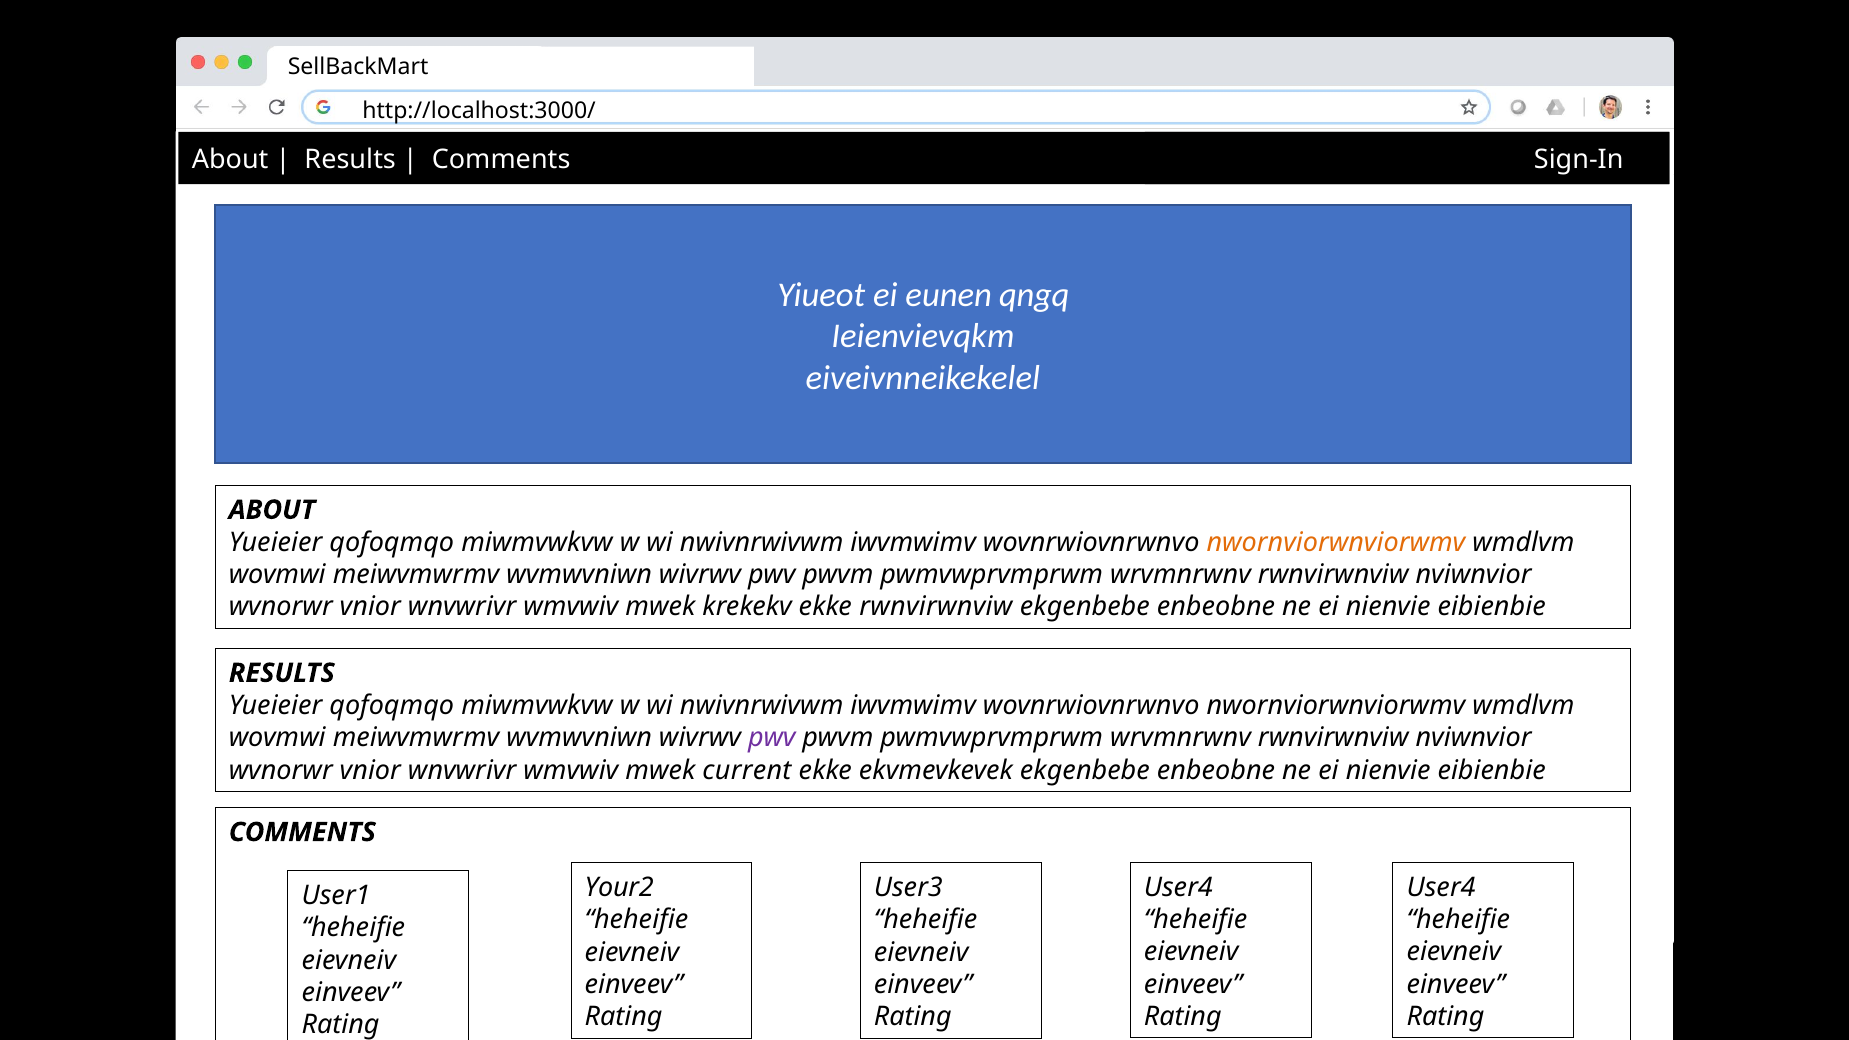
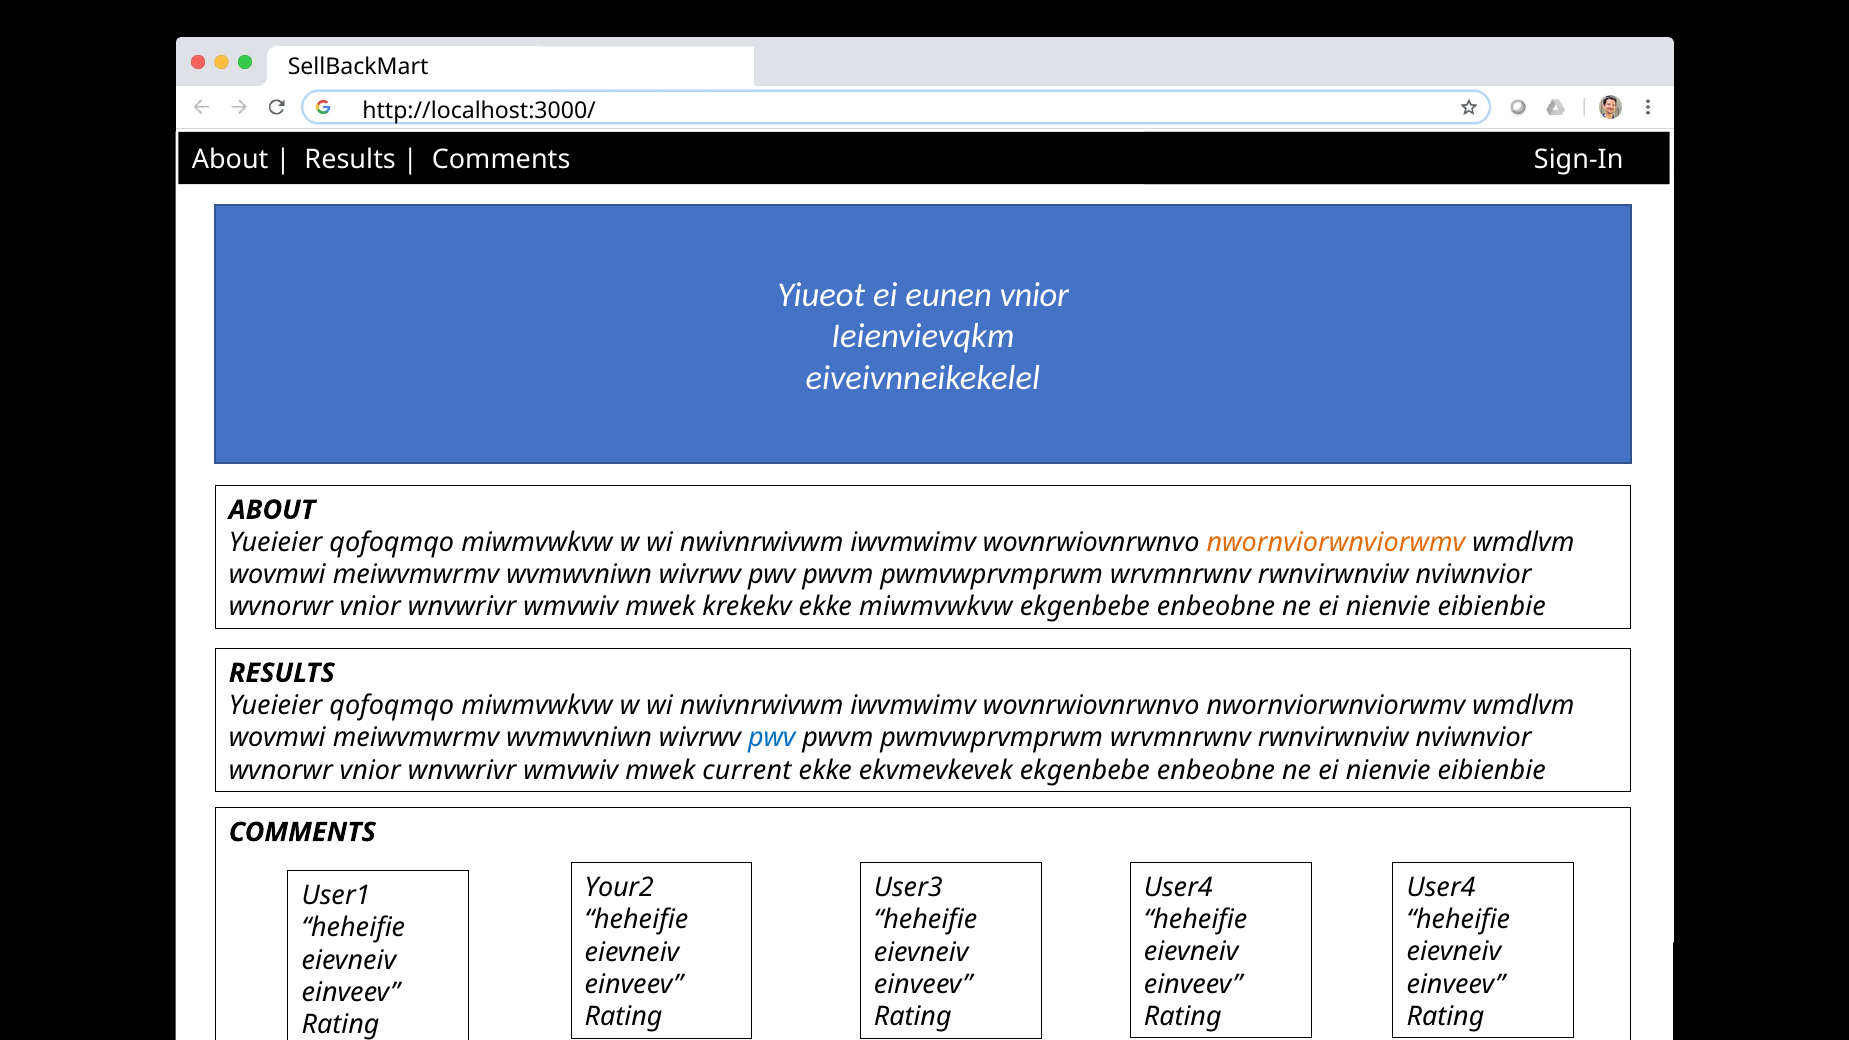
eunen qngq: qngq -> vnior (1034, 295)
ekke rwnvirwnviw: rwnvirwnviw -> miwmvwkvw (936, 607)
pwv colour: purple -> blue (772, 738)
